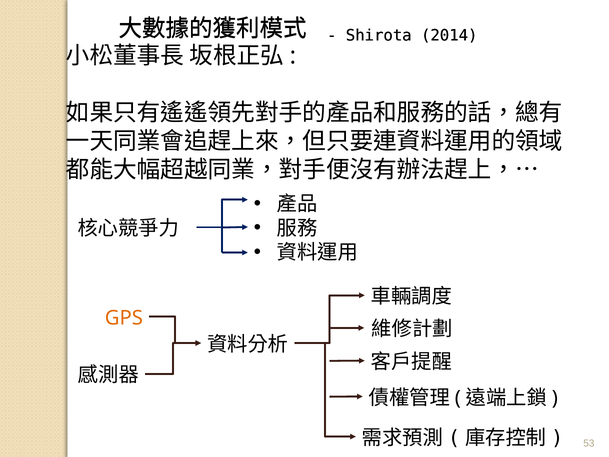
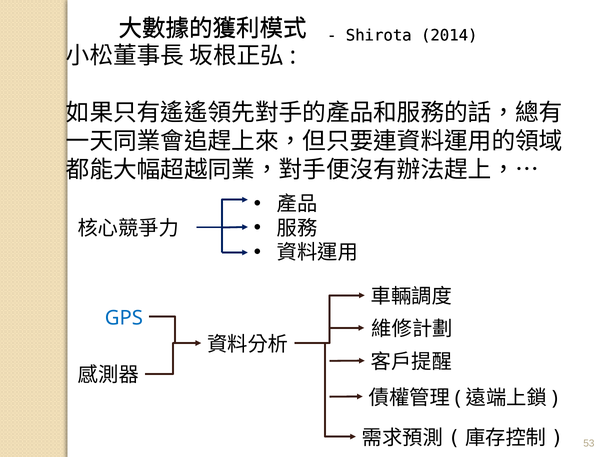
GPS colour: orange -> blue (124, 318)
